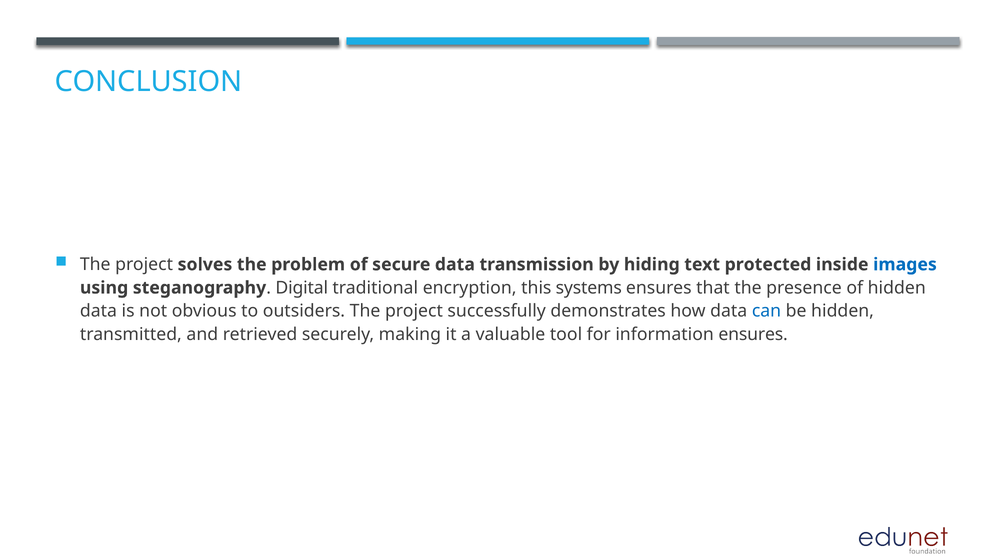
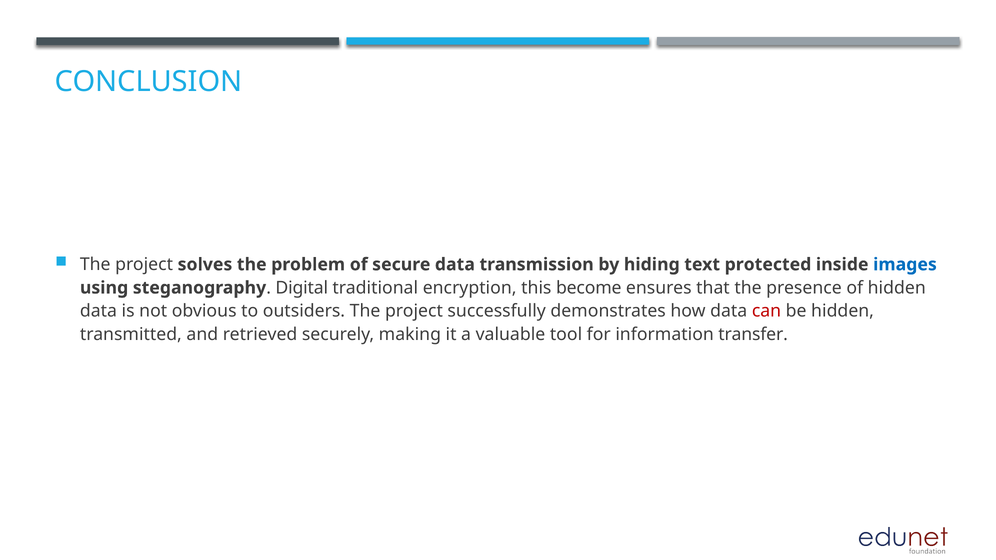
systems: systems -> become (589, 288)
can colour: blue -> red (767, 311)
information ensures: ensures -> transfer (753, 334)
